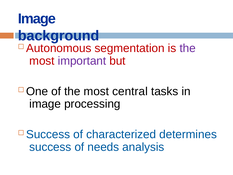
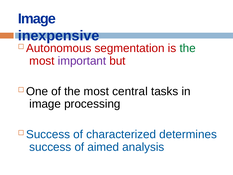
background: background -> inexpensive (59, 36)
the colour: purple -> green (188, 48)
needs: needs -> aimed (103, 147)
